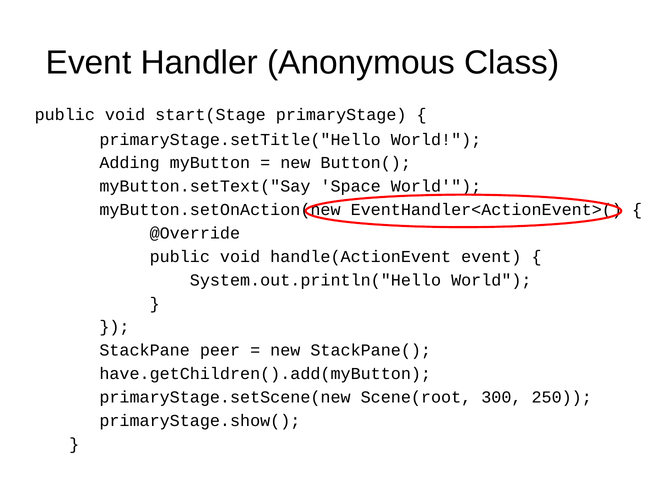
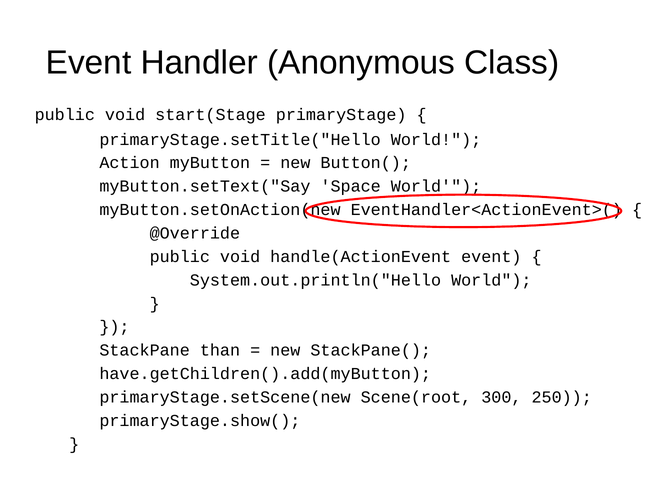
Adding: Adding -> Action (130, 163)
peer: peer -> than (220, 351)
